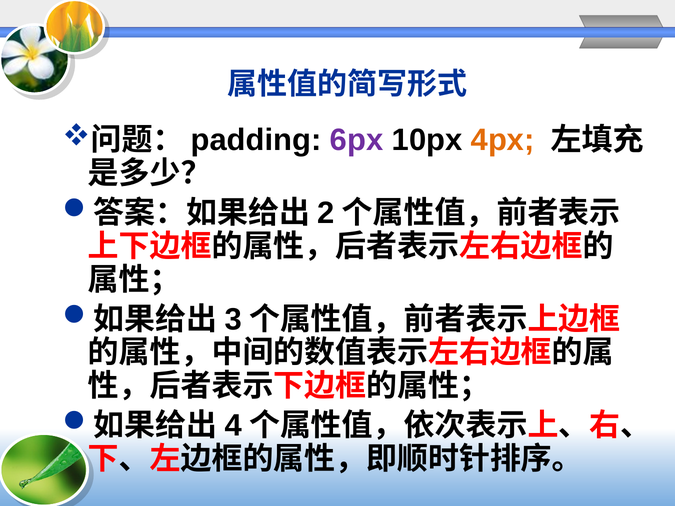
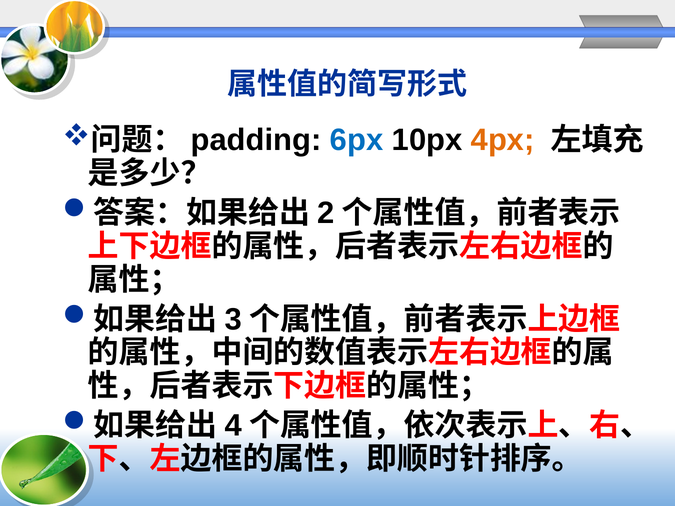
6px colour: purple -> blue (357, 140)
